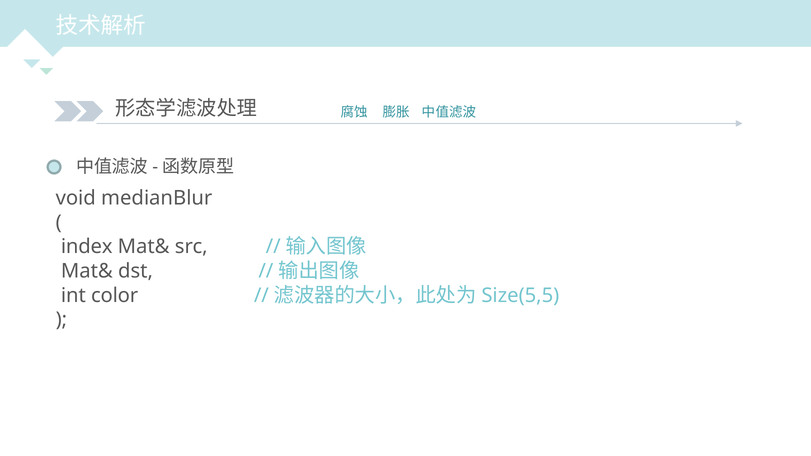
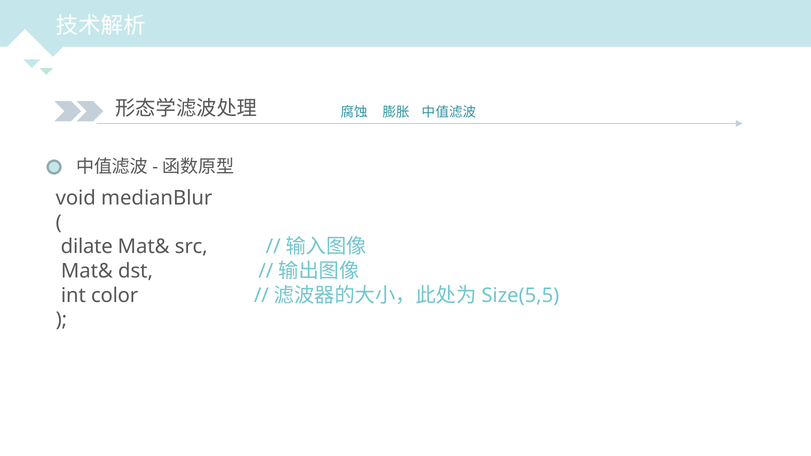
index: index -> dilate (87, 247)
